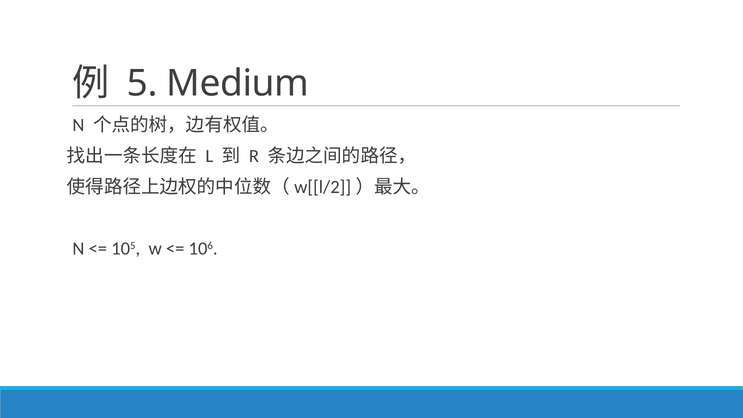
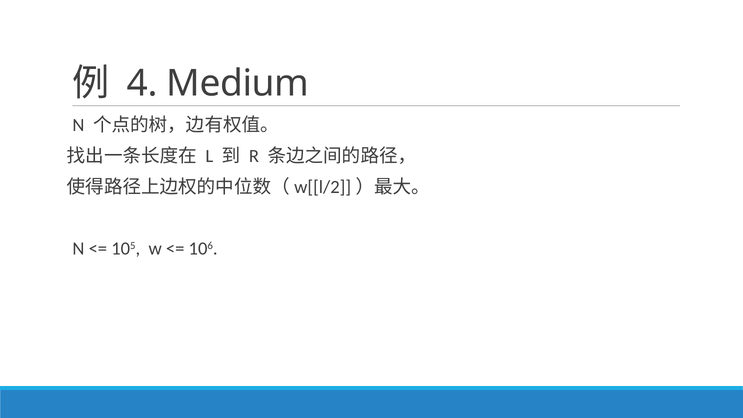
5: 5 -> 4 (142, 83)
